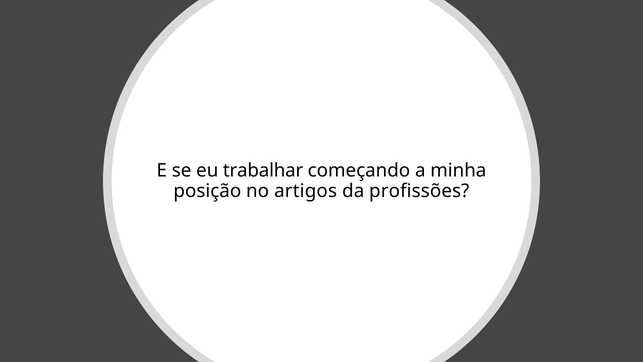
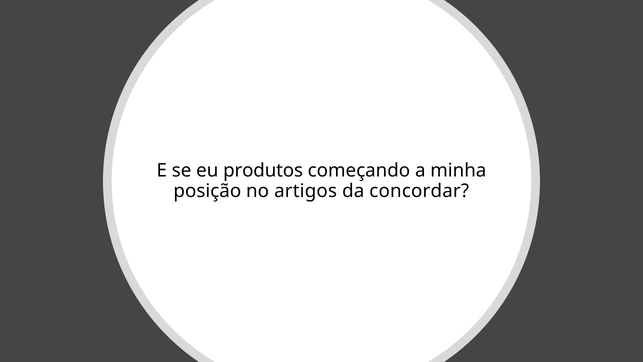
trabalhar: trabalhar -> produtos (263, 171)
profissões: profissões -> concordar (419, 191)
